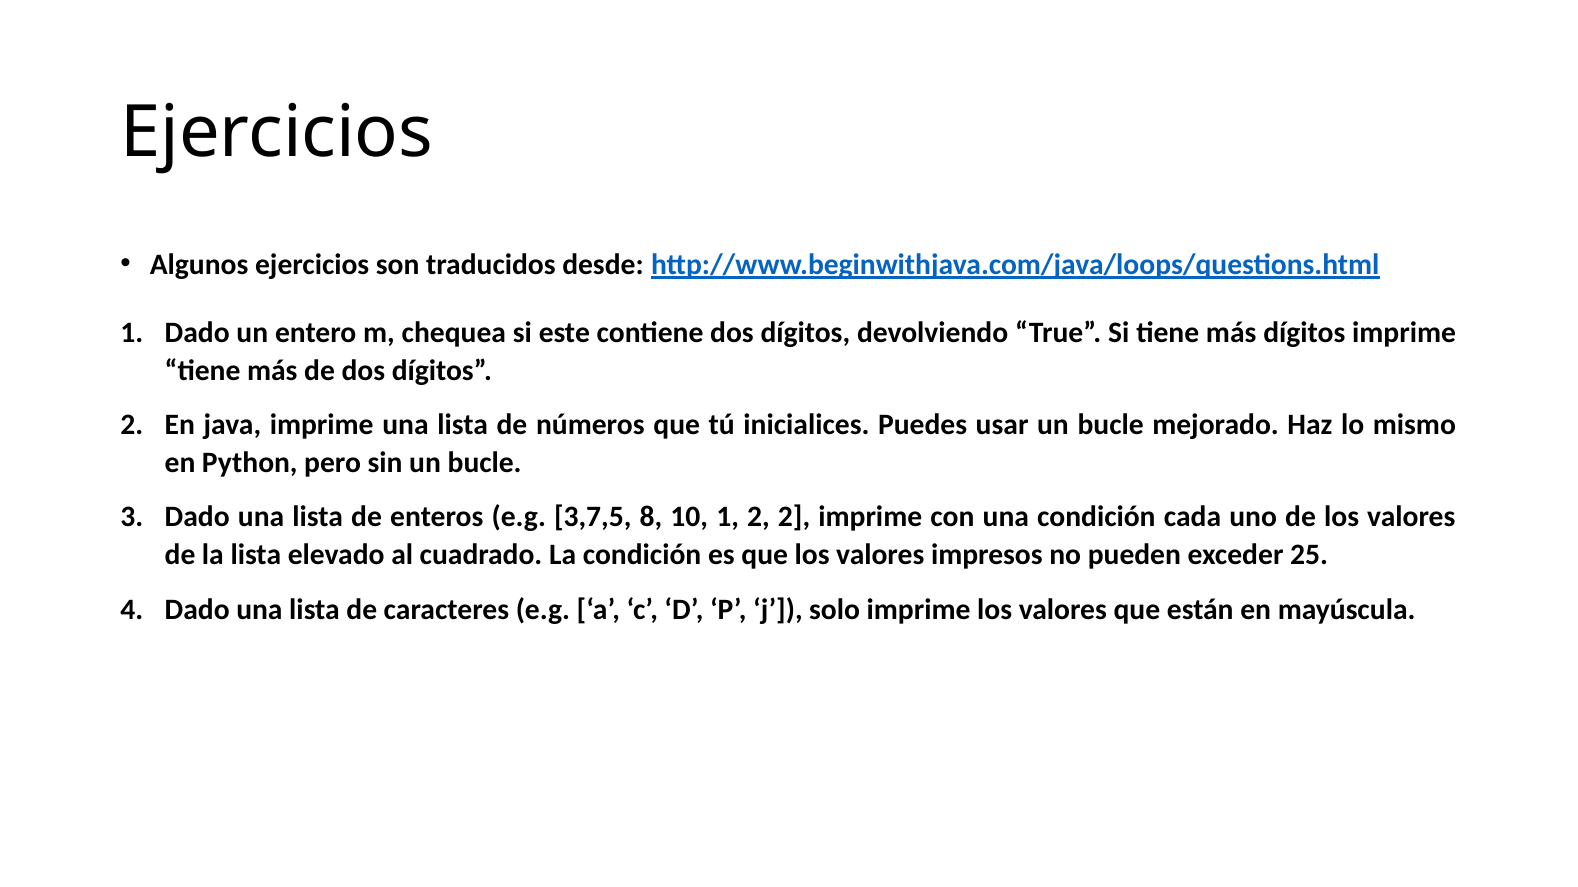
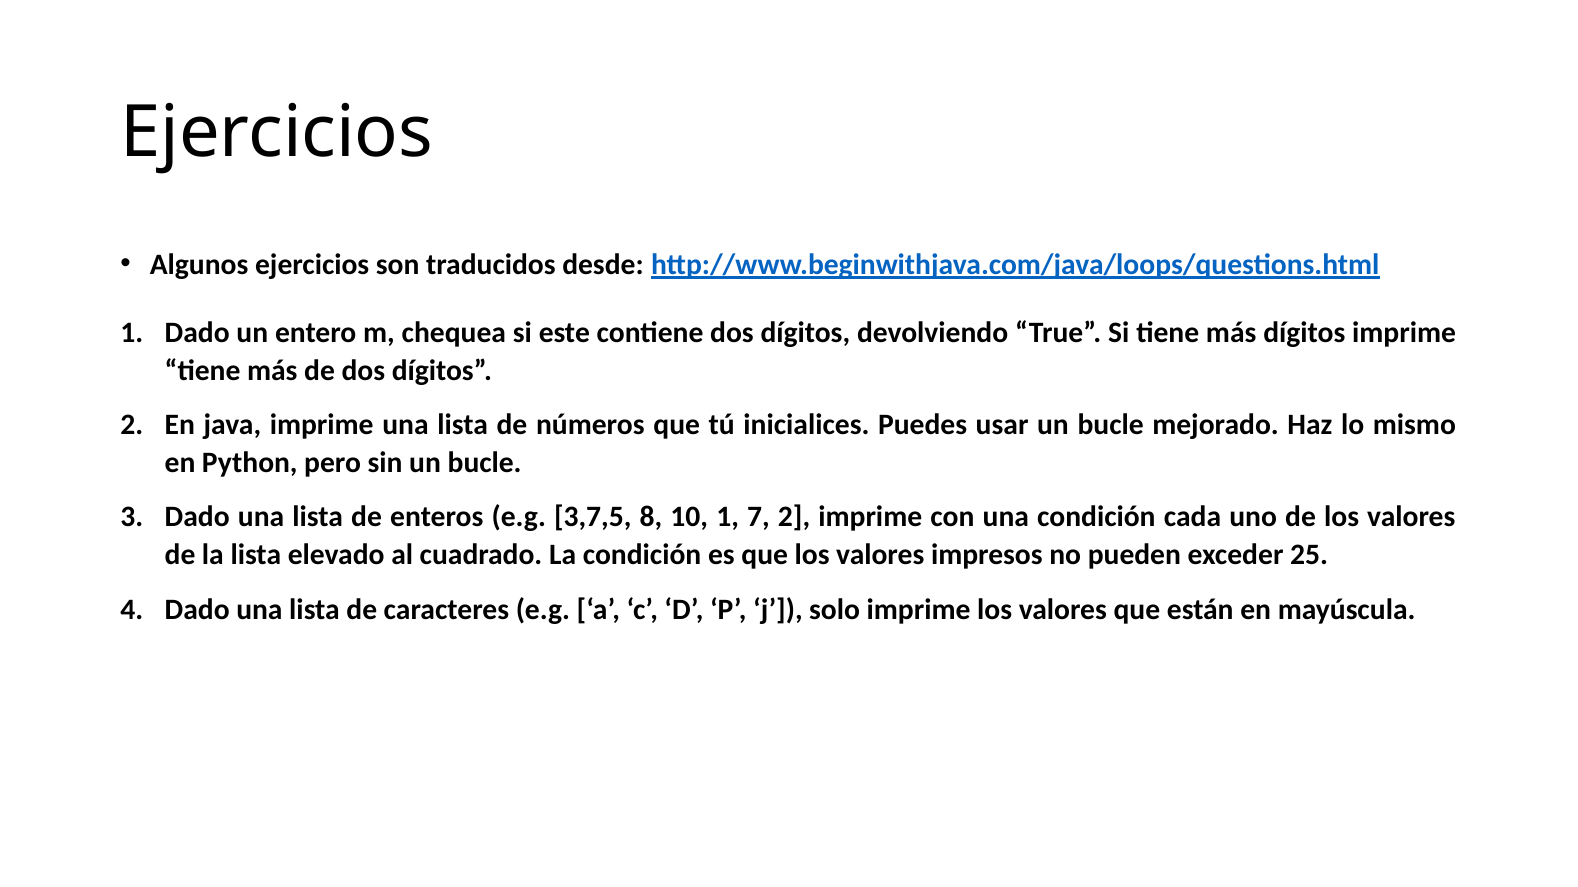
1 2: 2 -> 7 (758, 517)
